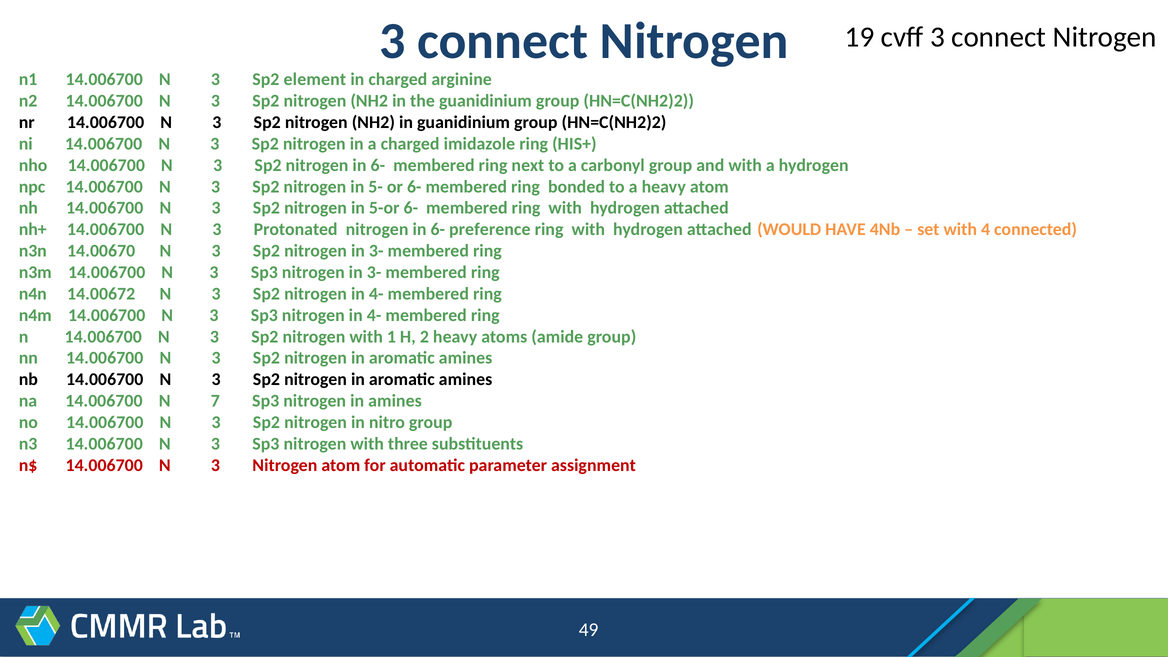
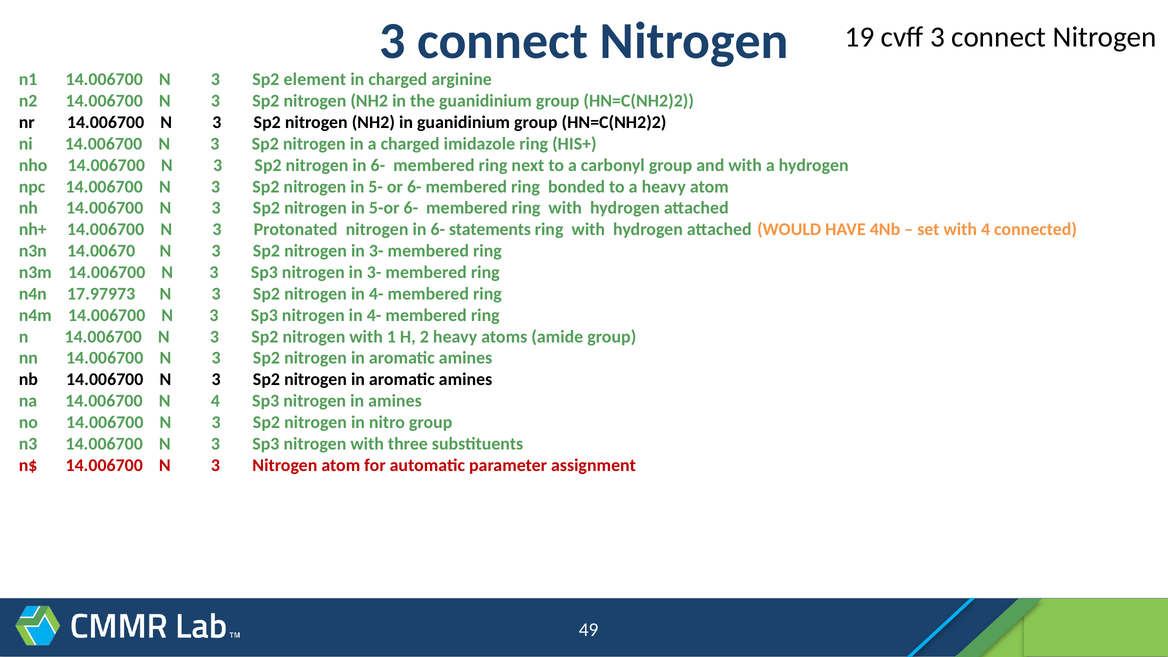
preference: preference -> statements (490, 230)
14.00672: 14.00672 -> 17.97973 (101, 294)
N 7: 7 -> 4 (215, 401)
